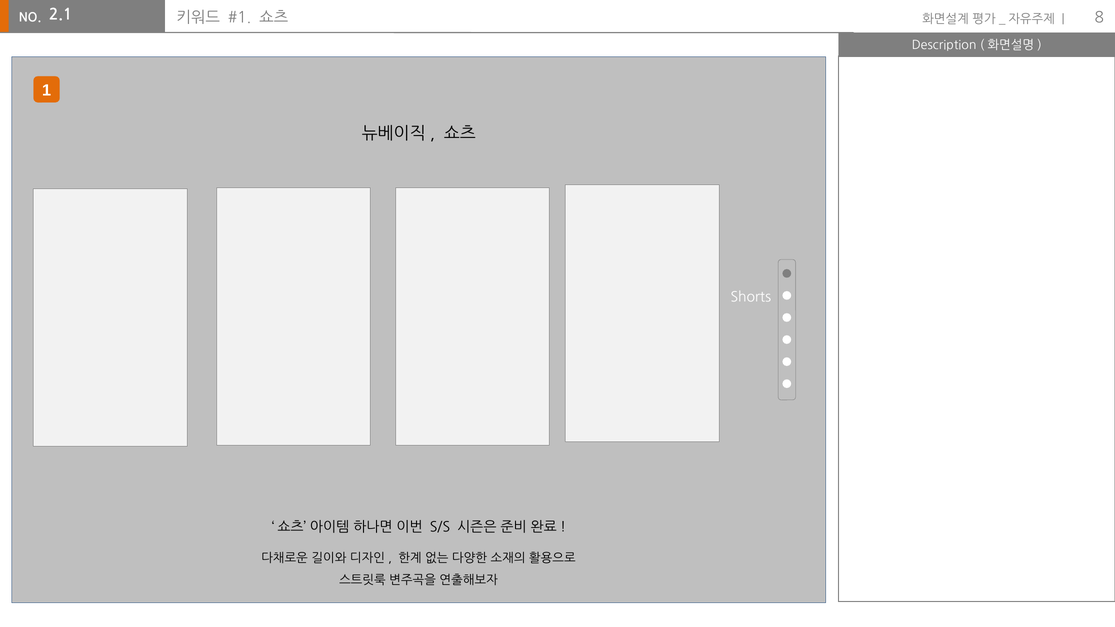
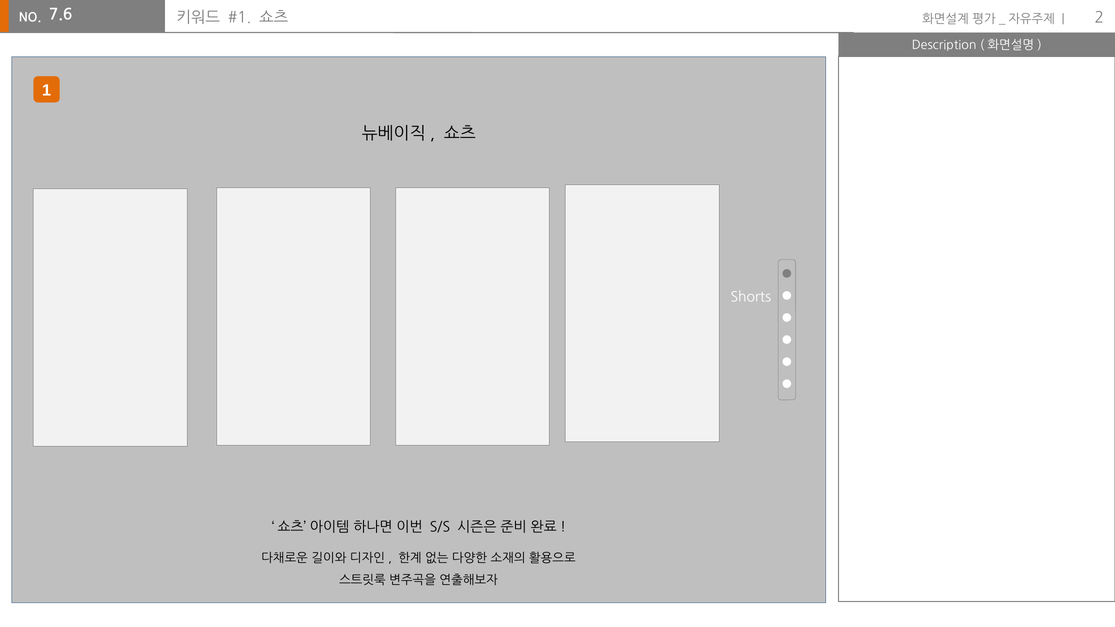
2.1: 2.1 -> 7.6 (61, 15)
8: 8 -> 2 (1099, 18)
